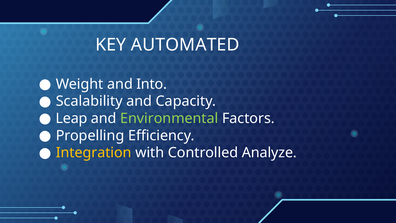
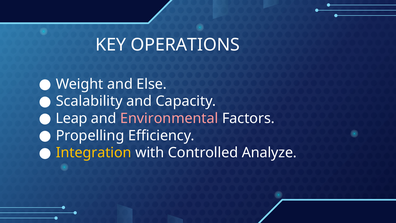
AUTOMATED: AUTOMATED -> OPERATIONS (185, 45)
Into: Into -> Else (152, 84)
Environmental colour: light green -> pink (169, 118)
